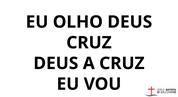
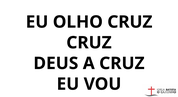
OLHO DEUS: DEUS -> CRUZ (130, 22)
